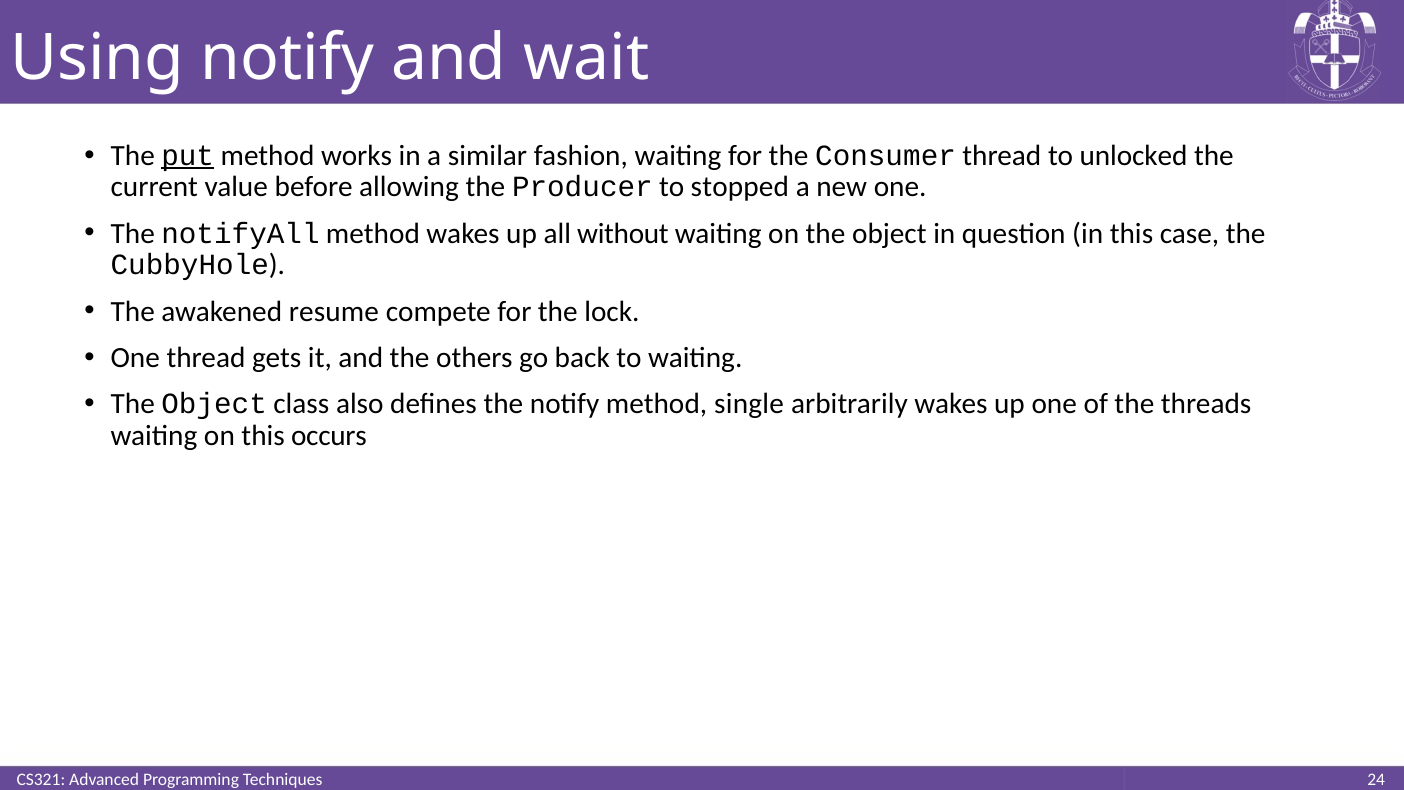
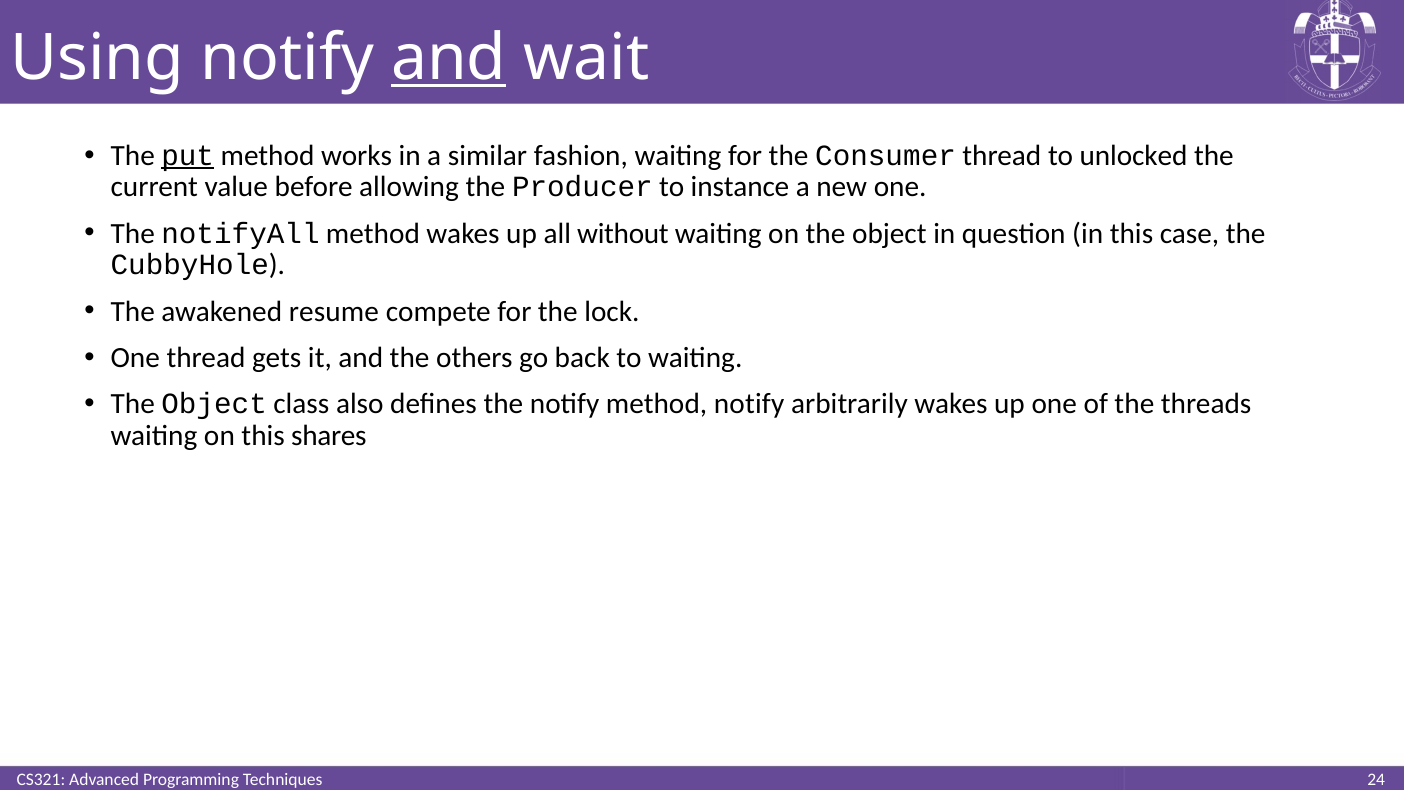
and underline: none -> present (449, 58)
stopped: stopped -> instance (740, 187)
method single: single -> notify (749, 404)
occurs: occurs -> shares (329, 435)
